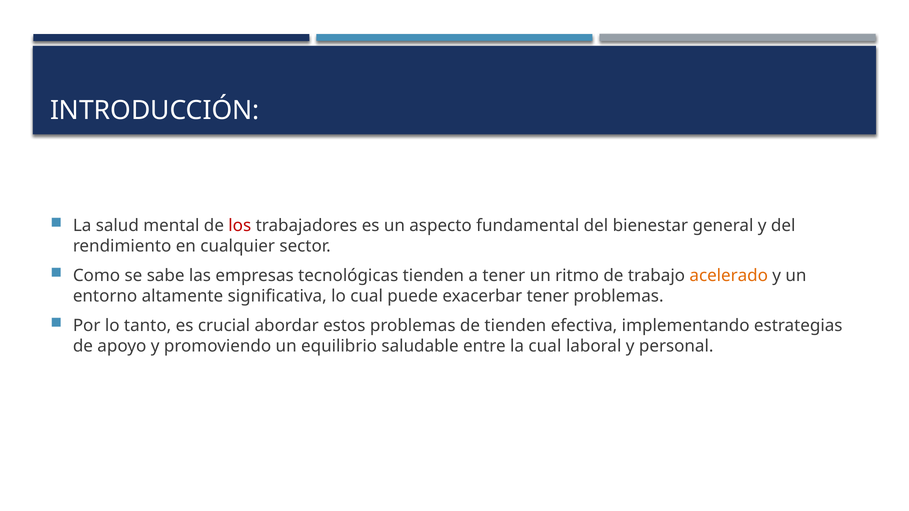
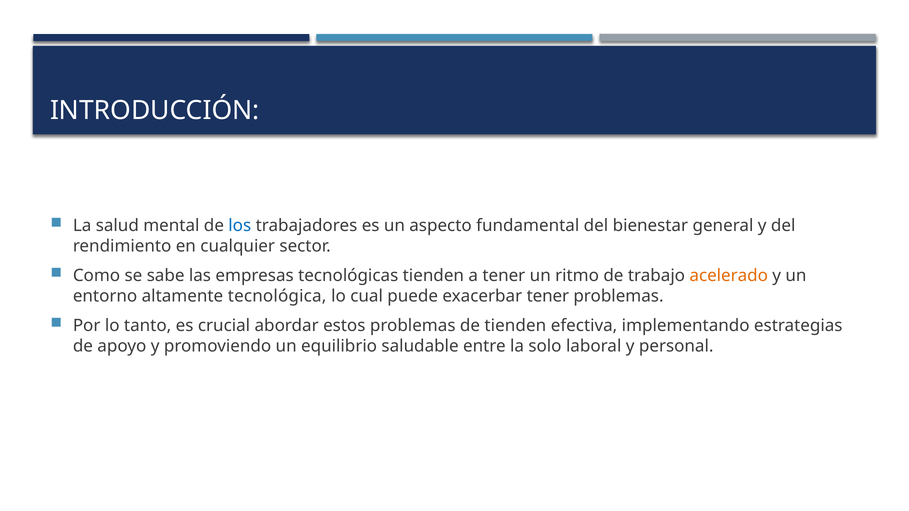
los colour: red -> blue (240, 226)
significativa: significativa -> tecnológica (277, 296)
la cual: cual -> solo (545, 346)
